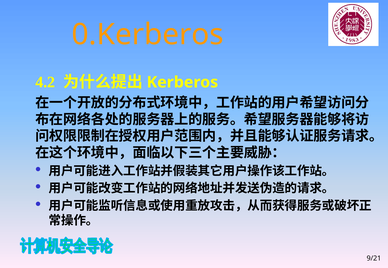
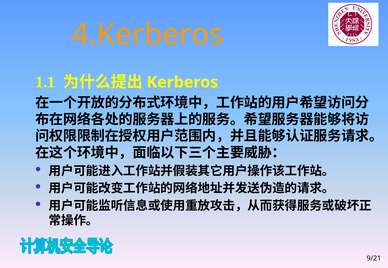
0.Kerberos: 0.Kerberos -> 4.Kerberos (148, 35)
4.2: 4.2 -> 1.1 (45, 82)
